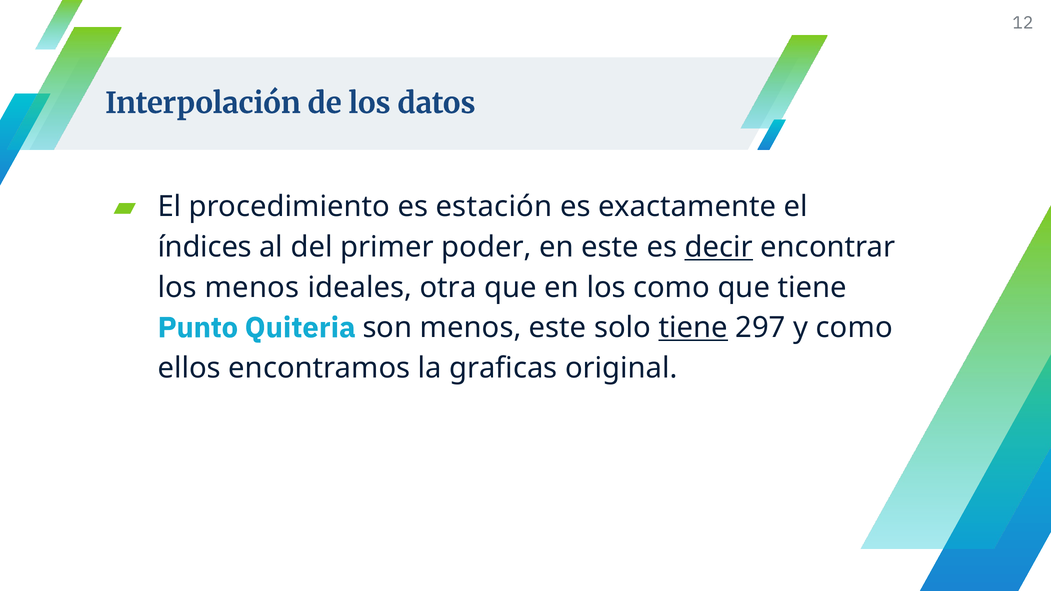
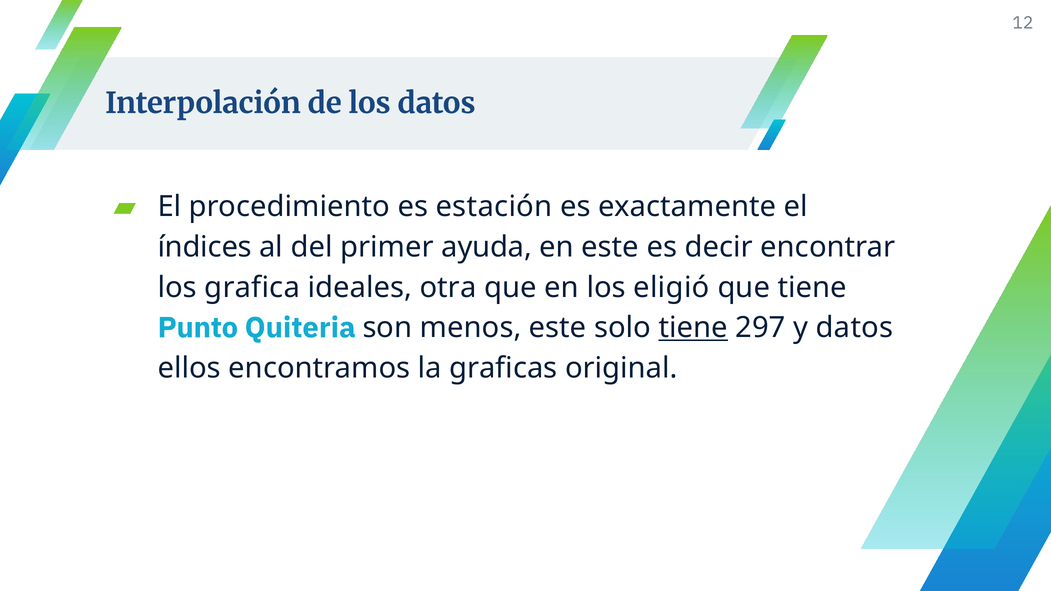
poder: poder -> ayuda (487, 247)
decir underline: present -> none (719, 247)
los menos: menos -> grafica (252, 288)
los como: como -> eligió (671, 288)
y como: como -> datos (854, 328)
